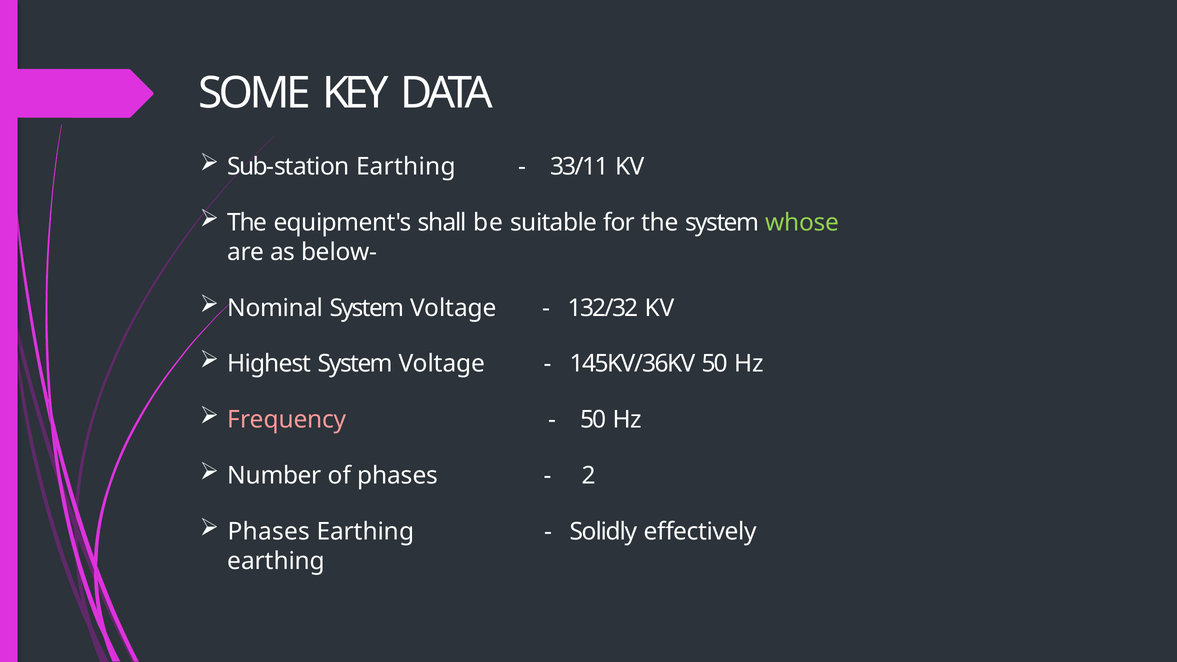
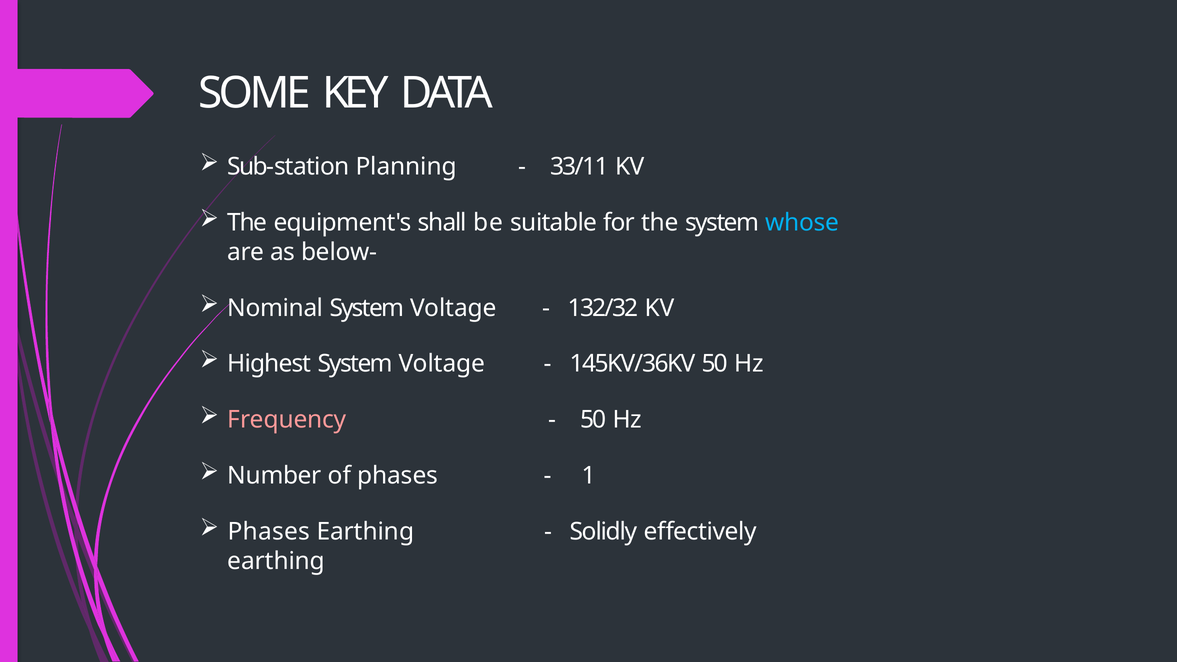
Sub-station Earthing: Earthing -> Planning (406, 167)
whose colour: light green -> light blue (802, 223)
2: 2 -> 1 (589, 476)
